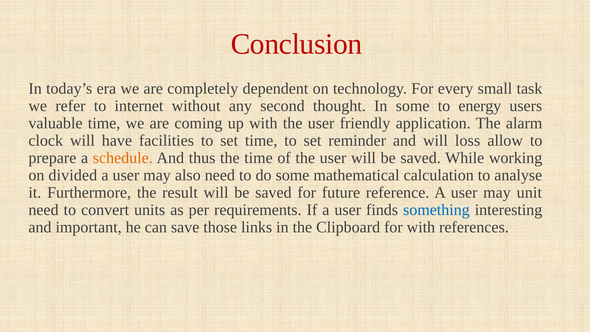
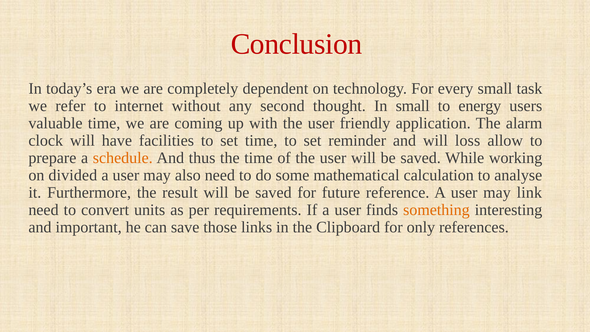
In some: some -> small (413, 106)
unit: unit -> link (529, 192)
something colour: blue -> orange (436, 210)
for with: with -> only (421, 227)
